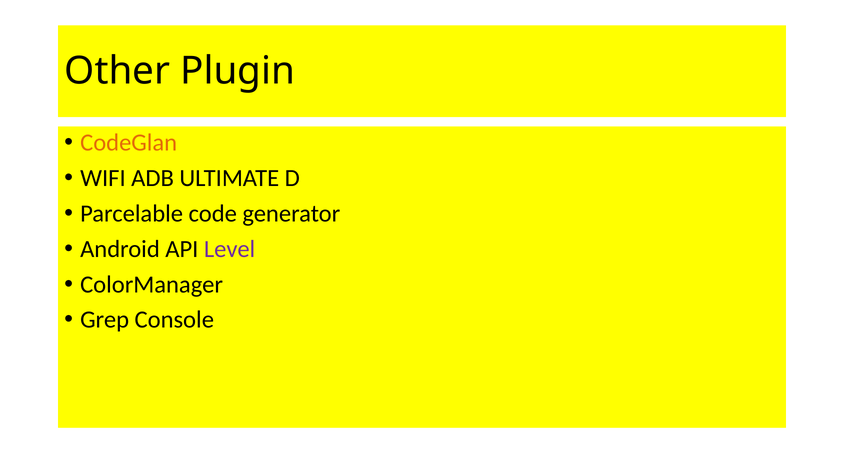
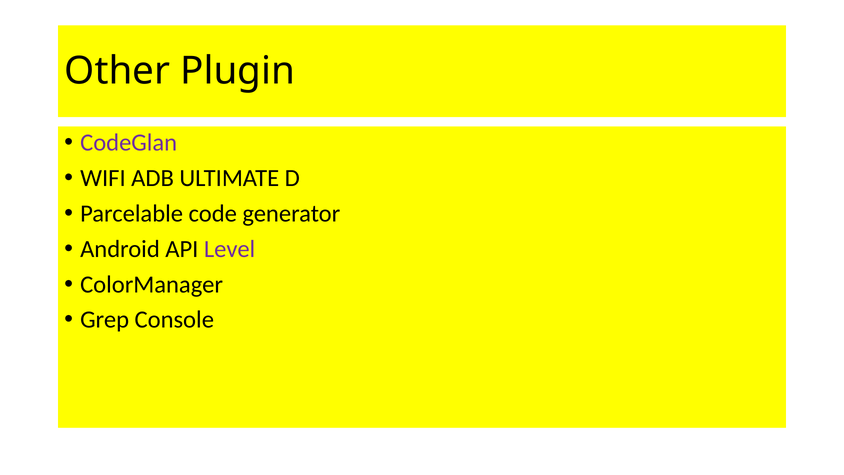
CodeGlan colour: orange -> purple (129, 143)
